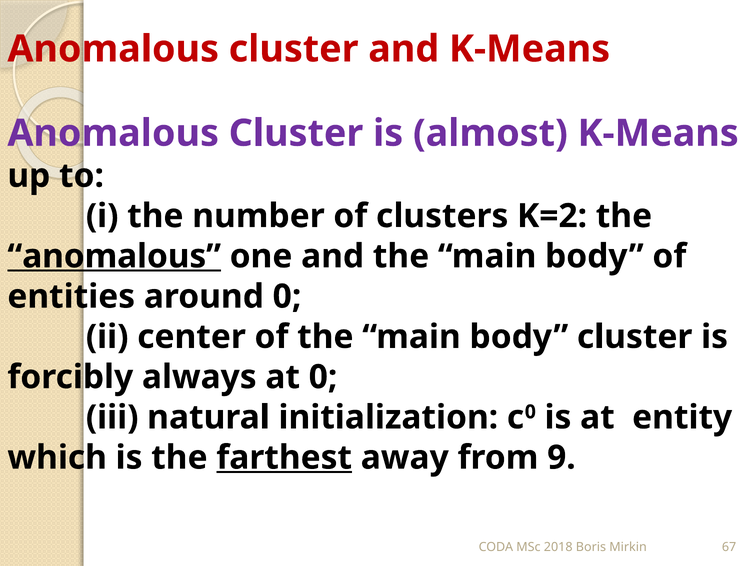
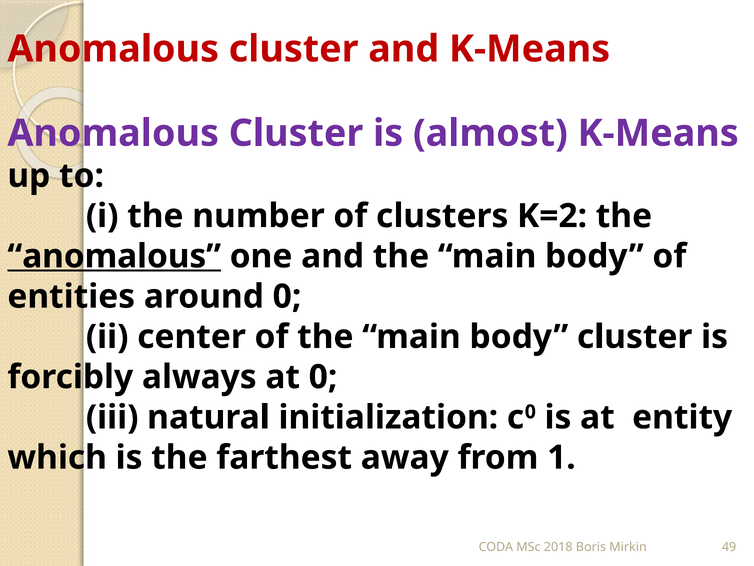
farthest underline: present -> none (284, 457)
9: 9 -> 1 (561, 457)
67: 67 -> 49 (729, 547)
